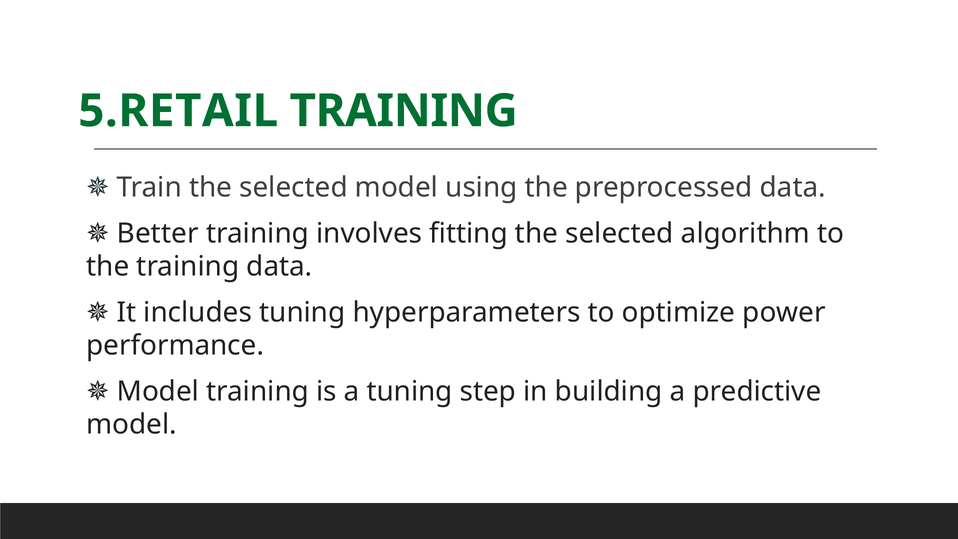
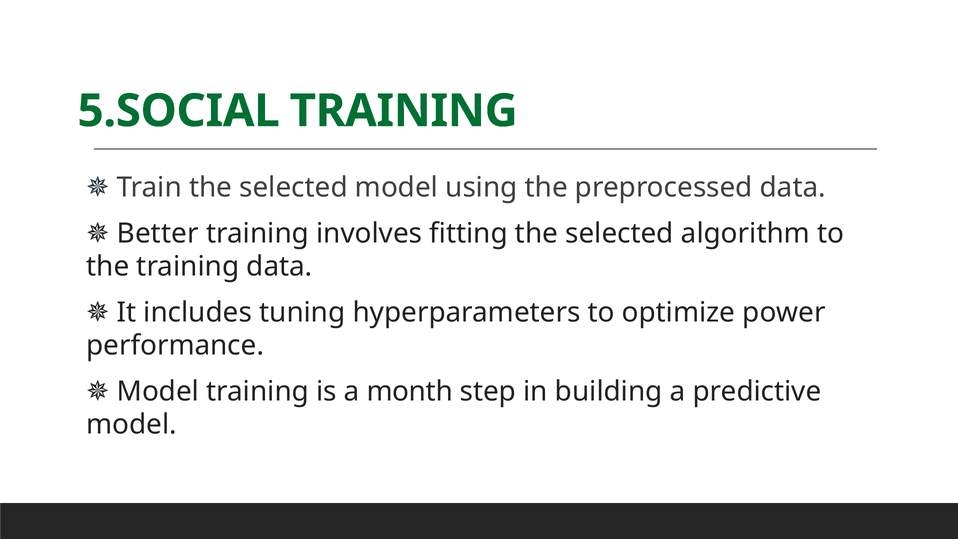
5.RETAIL: 5.RETAIL -> 5.SOCIAL (179, 111)
a tuning: tuning -> month (410, 391)
